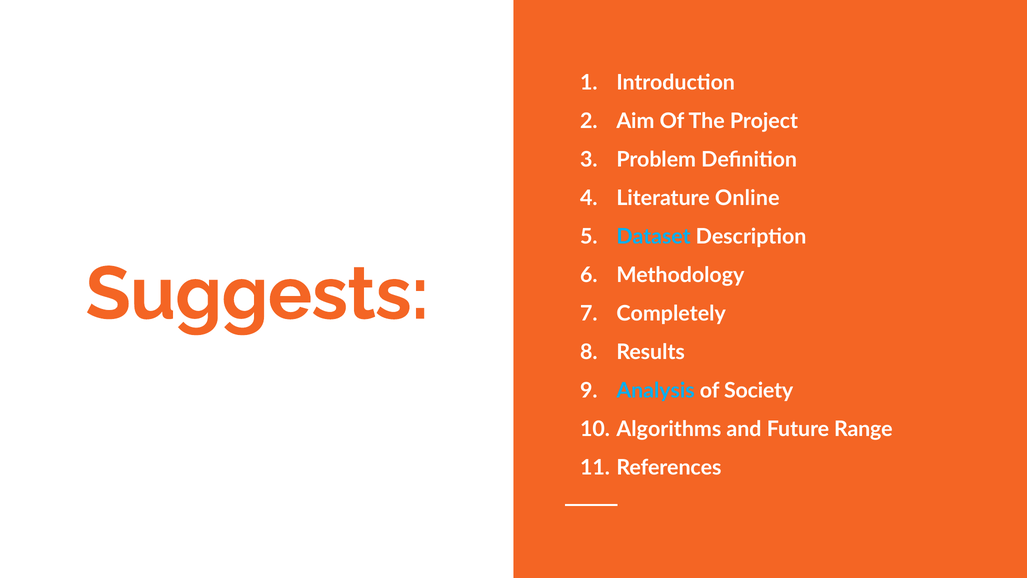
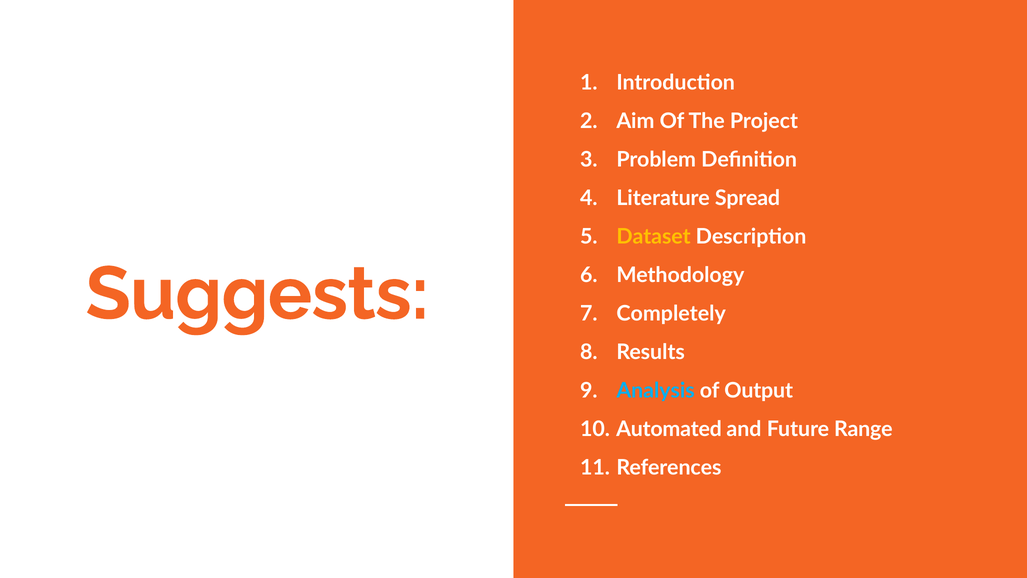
Online: Online -> Spread (747, 198)
Dataset colour: light blue -> yellow (654, 237)
Society: Society -> Output (759, 390)
Algorithms: Algorithms -> Automated (669, 429)
